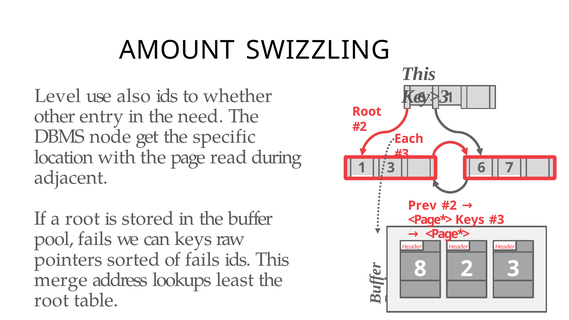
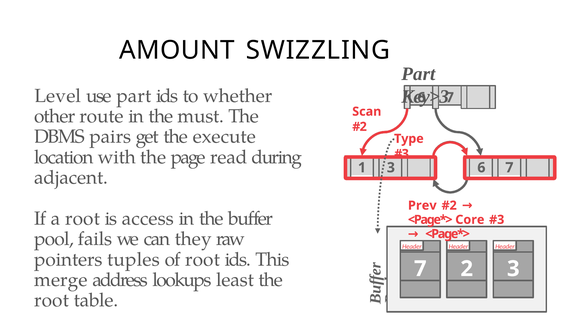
This: This -> Part (419, 74)
use also: also -> part (134, 96)
1: 1 -> 7 (450, 98)
Root: Root -> Scan (367, 112)
entry: entry -> route (102, 116)
need: need -> must (201, 116)
node: node -> pairs (110, 137)
specific: specific -> execute (224, 137)
Each: Each -> Type (409, 139)
stored: stored -> access (148, 219)
Keys: Keys -> Core (470, 220)
can keys: keys -> they (193, 239)
sorted: sorted -> tuples (133, 259)
of fails: fails -> root (203, 259)
8: 8 -> 7 (420, 269)
